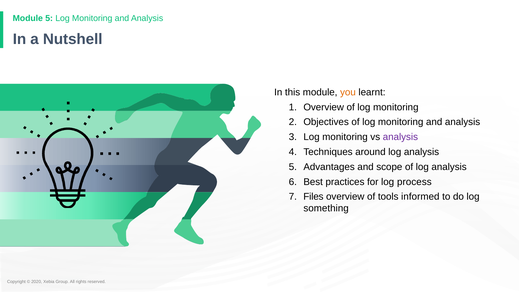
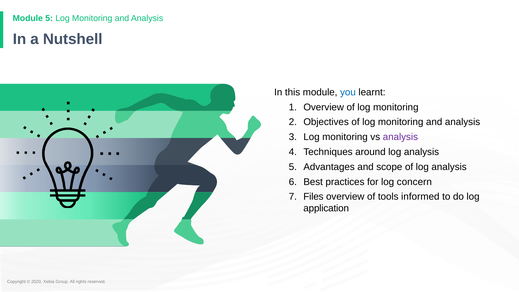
you colour: orange -> blue (348, 92)
process: process -> concern (414, 182)
something: something -> application (326, 208)
